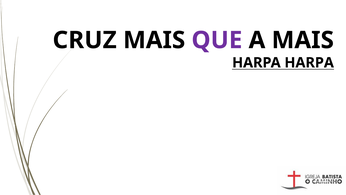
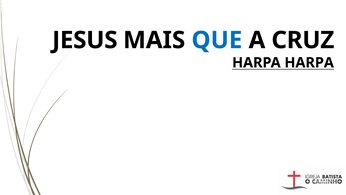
CRUZ: CRUZ -> JESUS (85, 40)
QUE colour: purple -> blue (217, 40)
A MAIS: MAIS -> CRUZ (303, 40)
